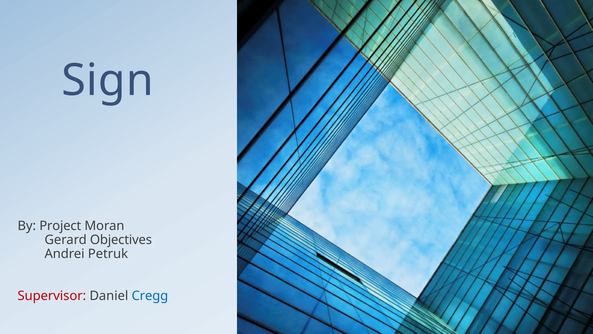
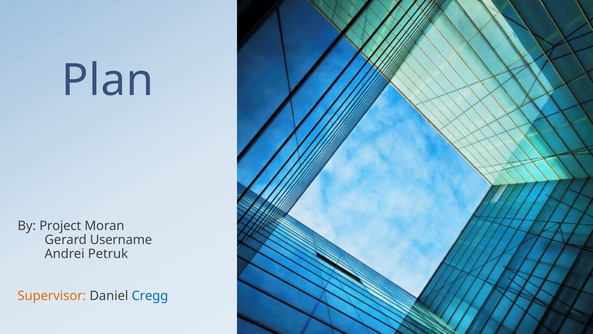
Sign: Sign -> Plan (108, 80)
Objectives: Objectives -> Username (121, 240)
Supervisor colour: red -> orange (52, 296)
